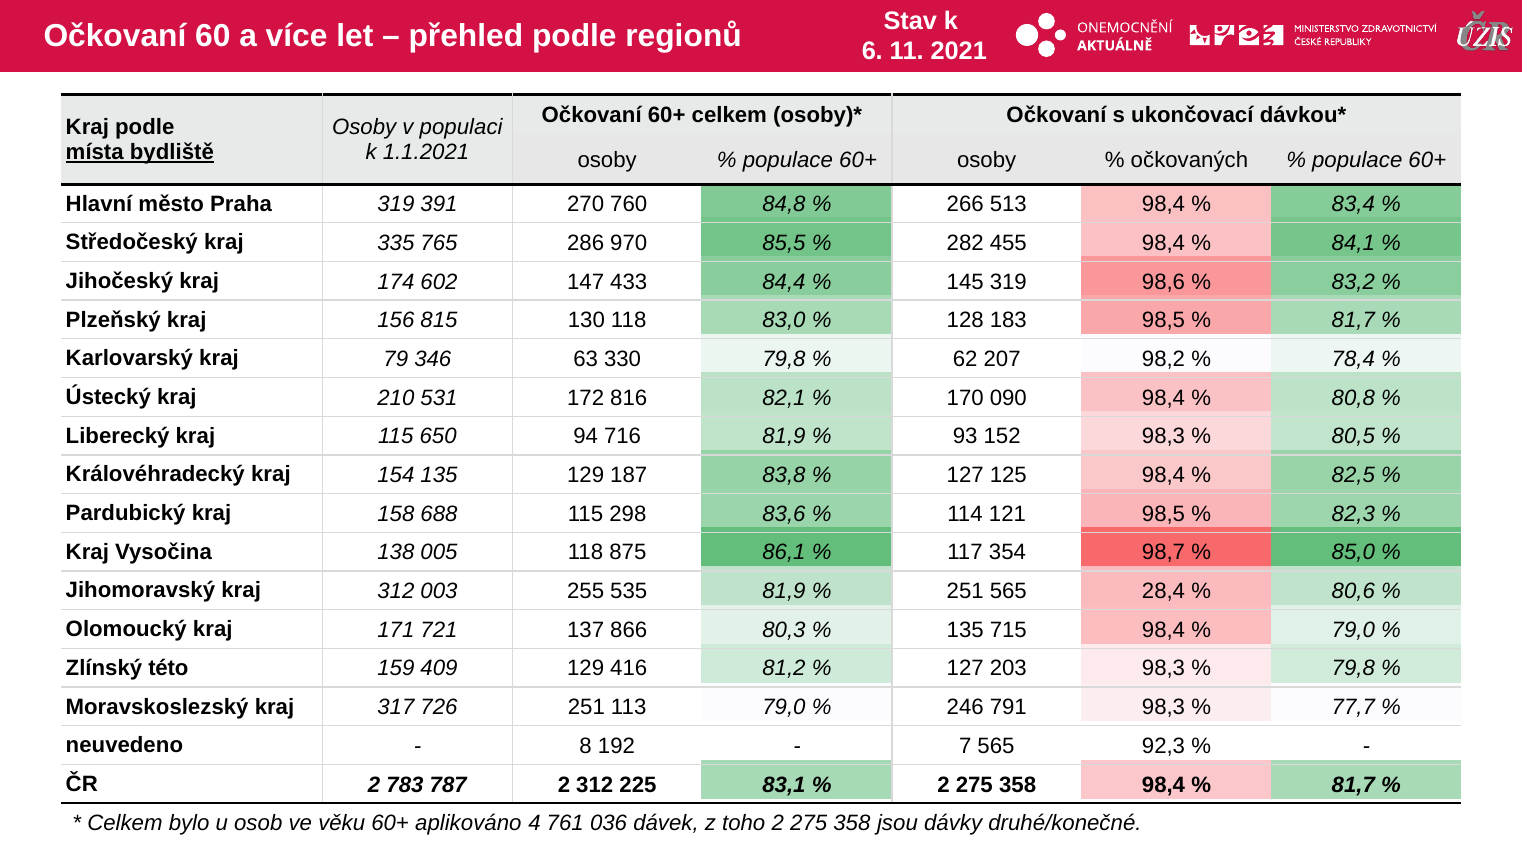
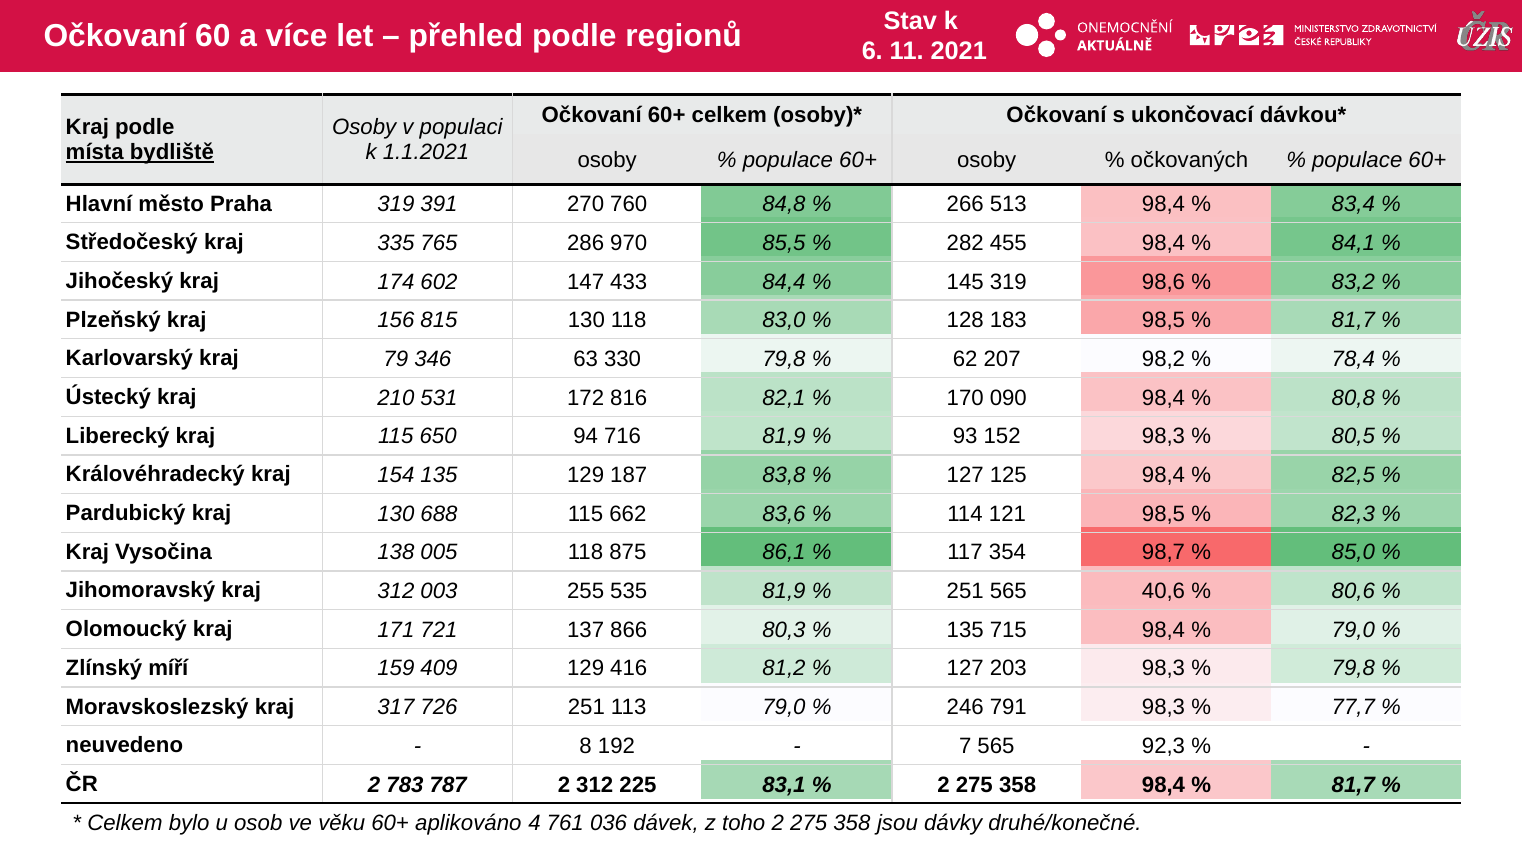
kraj 158: 158 -> 130 (396, 514)
298: 298 -> 662 (628, 514)
28,4: 28,4 -> 40,6 (1164, 591)
této: této -> míří (168, 668)
